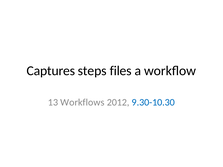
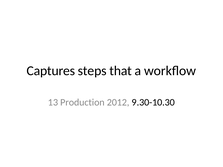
files: files -> that (121, 71)
Workflows: Workflows -> Production (82, 103)
9.30-10.30 colour: blue -> black (153, 103)
